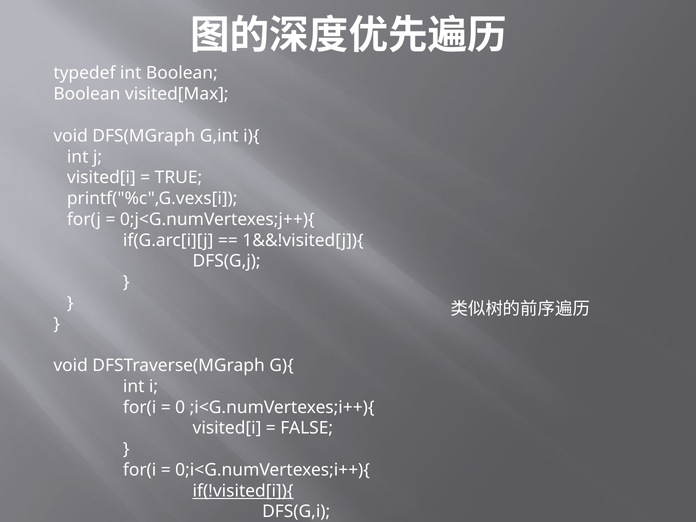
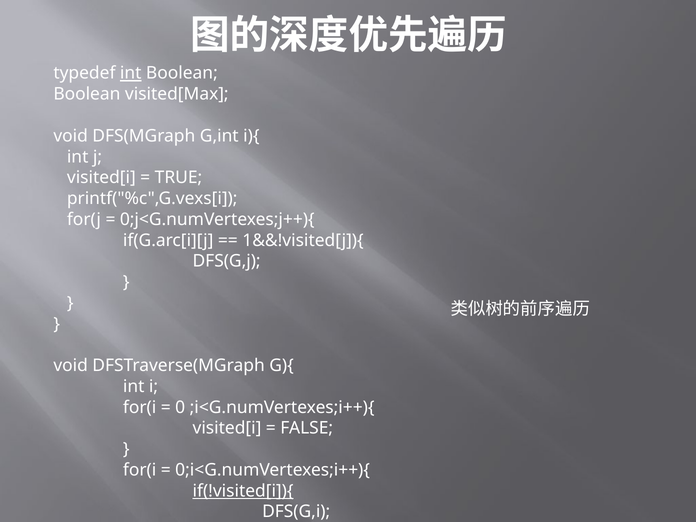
int underline: none -> present (131, 73)
